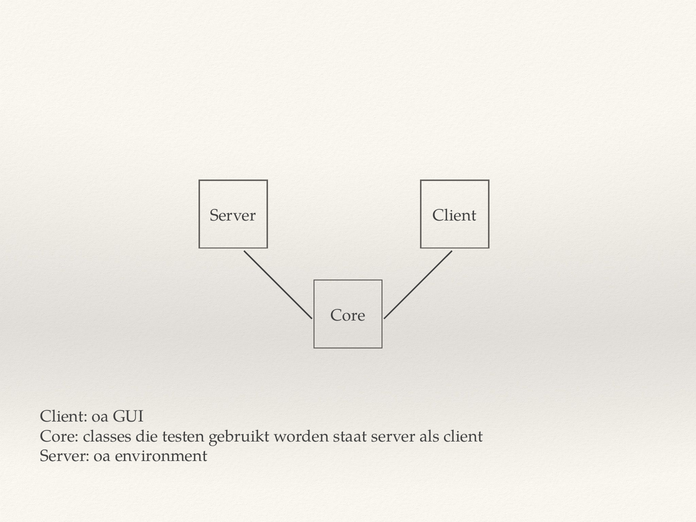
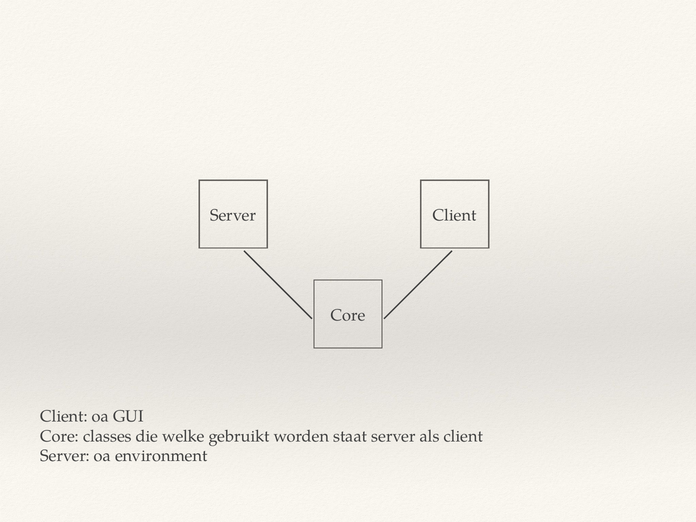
testen: testen -> welke (184, 436)
